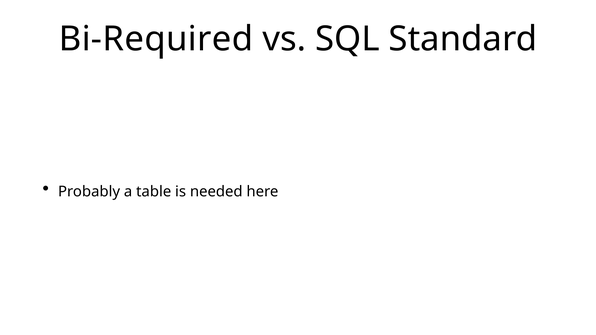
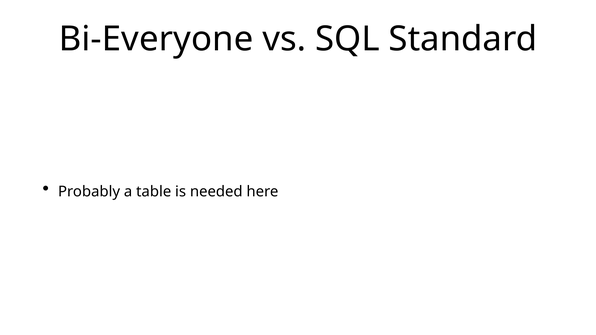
Bi-Required: Bi-Required -> Bi-Everyone (156, 39)
